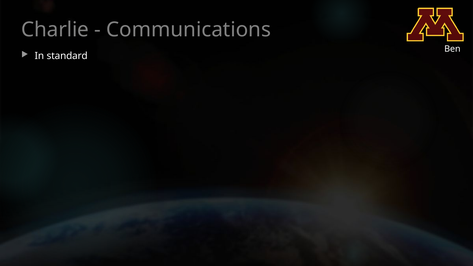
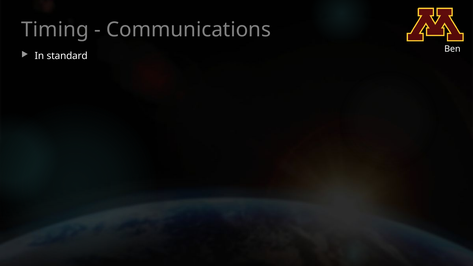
Charlie: Charlie -> Timing (55, 30)
